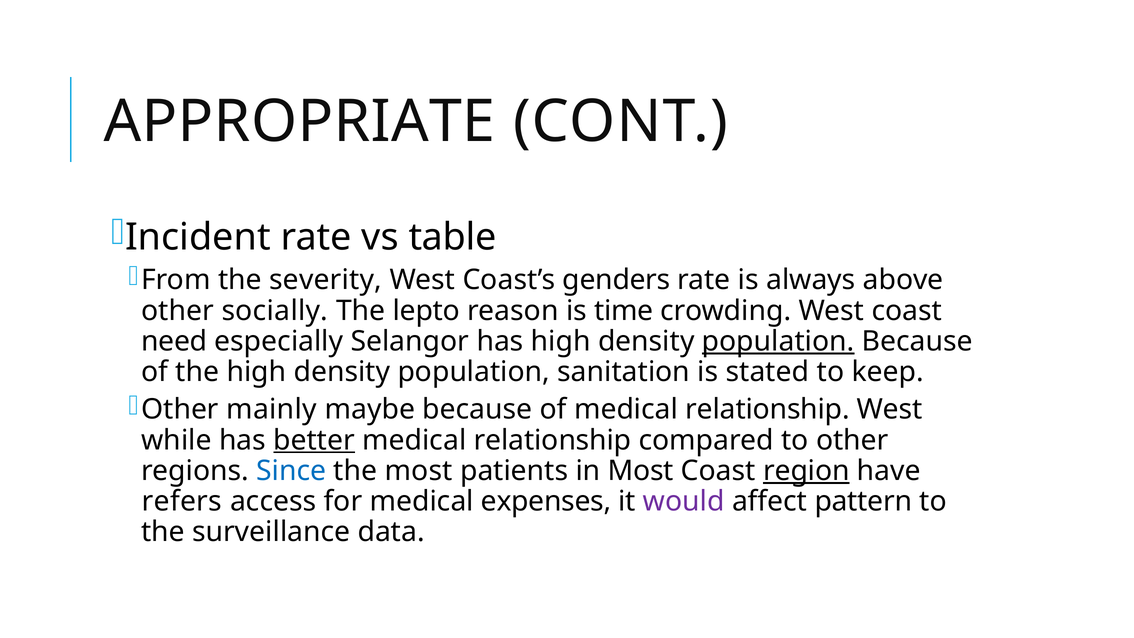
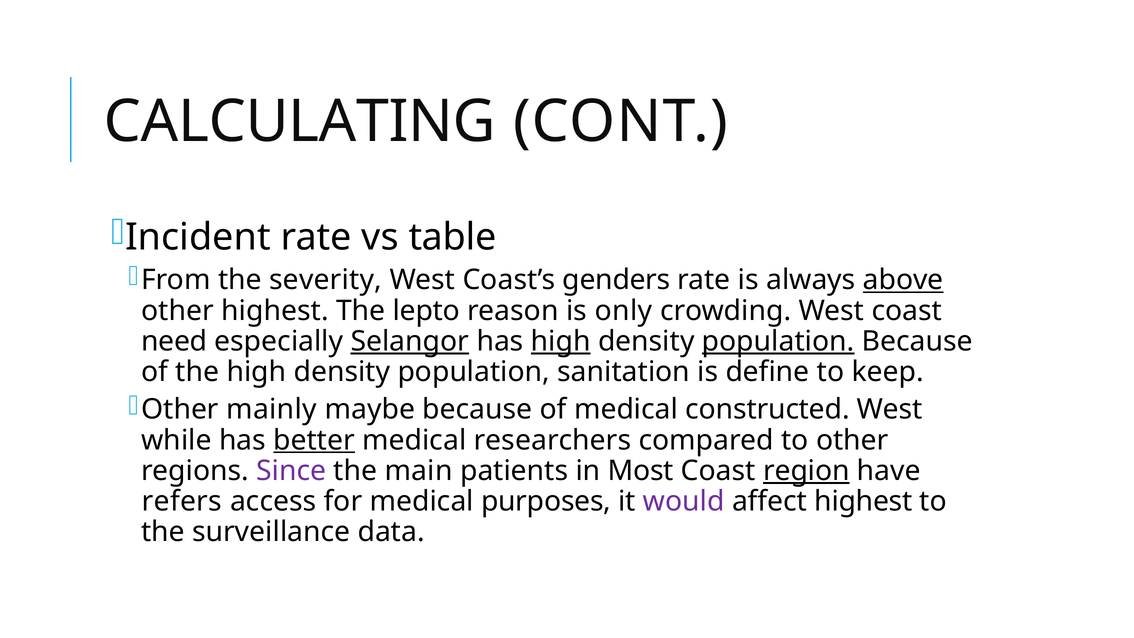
APPROPRIATE: APPROPRIATE -> CALCULATING (300, 122)
above underline: none -> present (903, 280)
other socially: socially -> highest (275, 311)
time: time -> only (623, 311)
Selangor underline: none -> present (410, 341)
high underline: none -> present (561, 341)
stated: stated -> define (767, 372)
of medical relationship: relationship -> constructed (768, 409)
relationship: relationship -> researchers (552, 440)
Since colour: blue -> purple (291, 471)
the most: most -> main (419, 471)
expenses: expenses -> purposes (546, 501)
affect pattern: pattern -> highest (863, 501)
